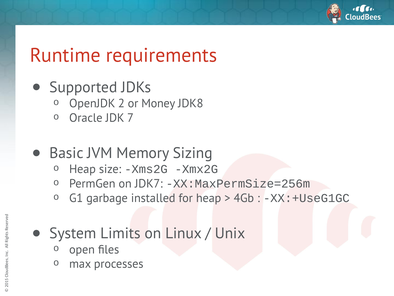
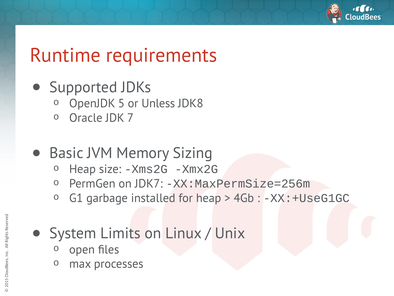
OpenJDK 2: 2 -> 5 (121, 103)
Money: Money -> Unless (158, 103)
